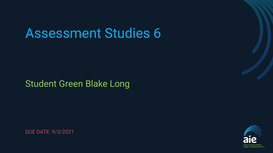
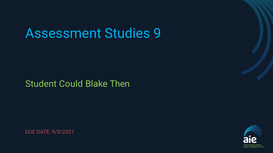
6: 6 -> 9 (157, 34)
Green: Green -> Could (71, 84)
Long: Long -> Then (120, 84)
